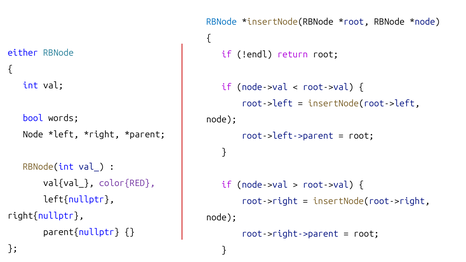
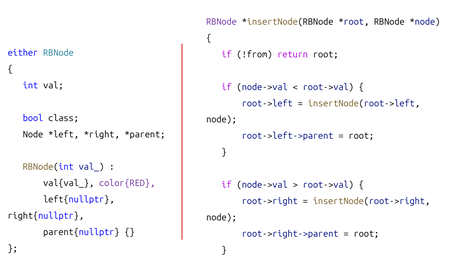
RBNode colour: blue -> purple (222, 22)
!endl: !endl -> !from (255, 54)
words: words -> class (64, 118)
